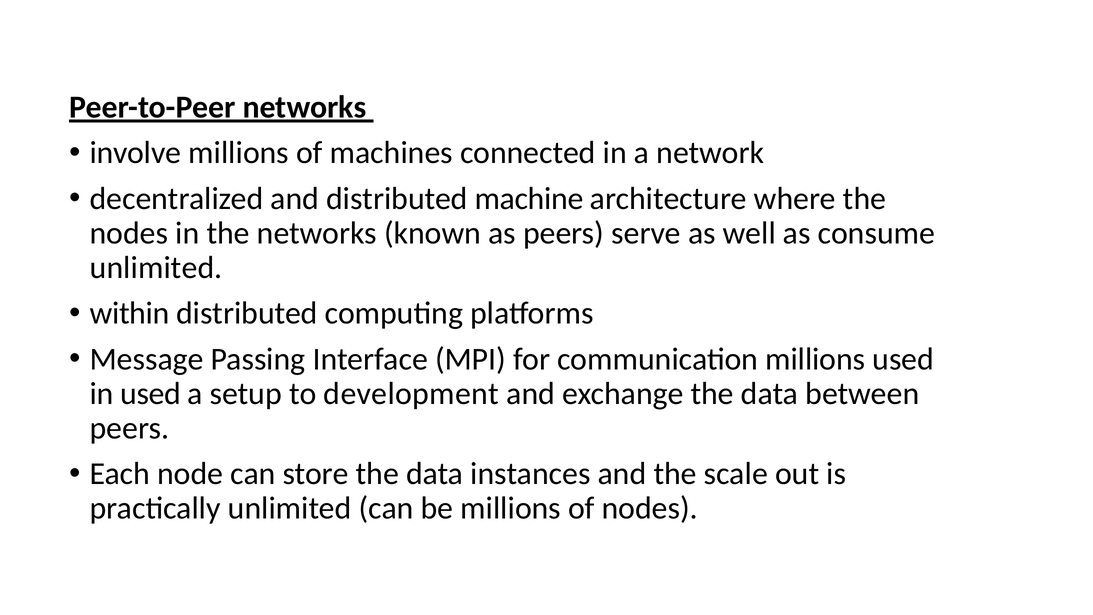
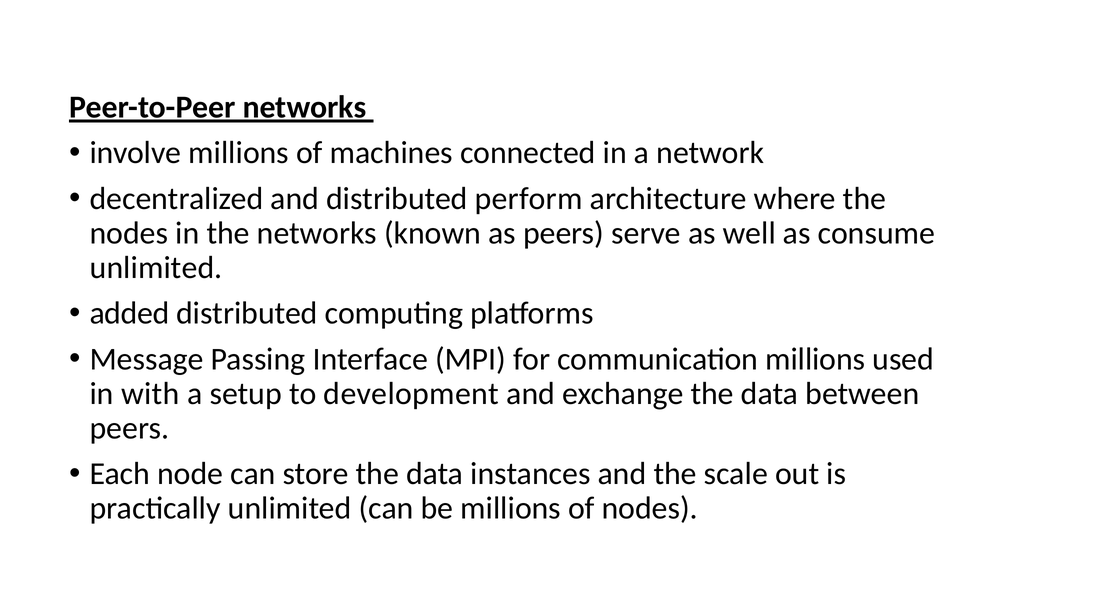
machine: machine -> perform (529, 199)
within: within -> added (130, 313)
in used: used -> with (150, 394)
